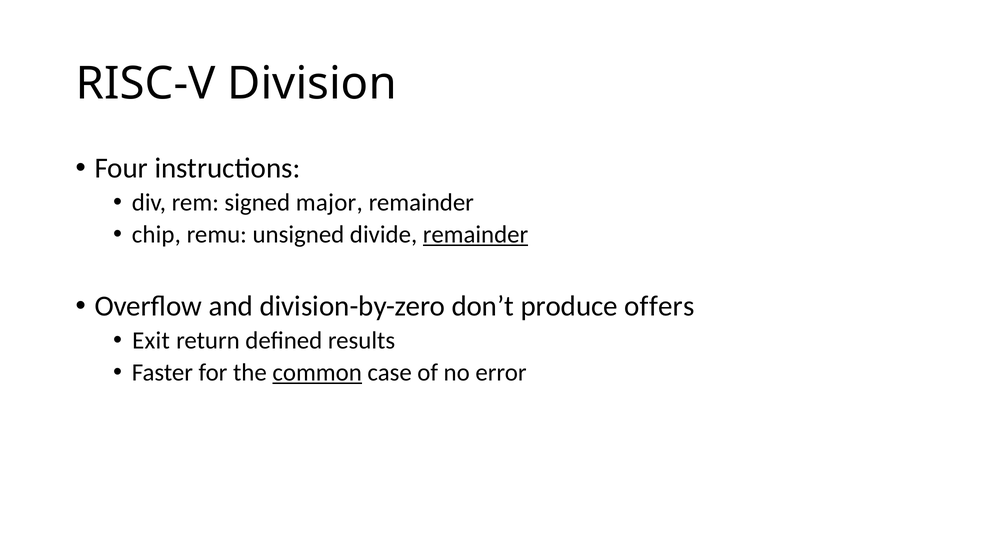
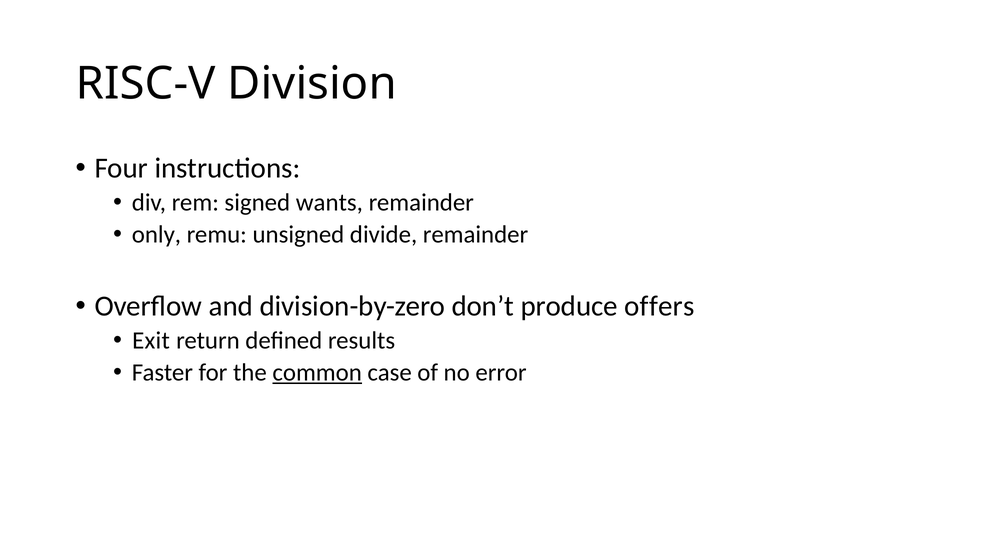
major: major -> wants (329, 203)
chip: chip -> only (156, 235)
remainder underline: present -> none (475, 235)
